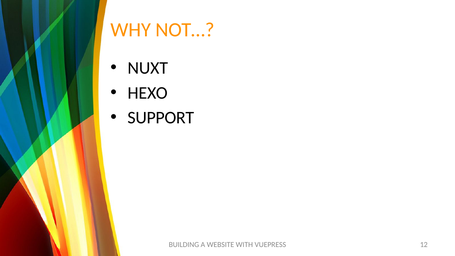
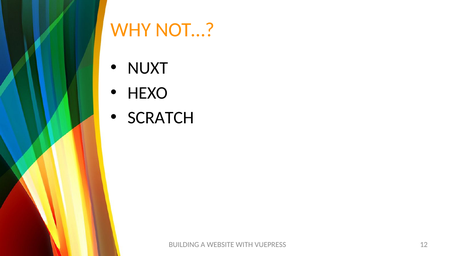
SUPPORT: SUPPORT -> SCRATCH (161, 118)
